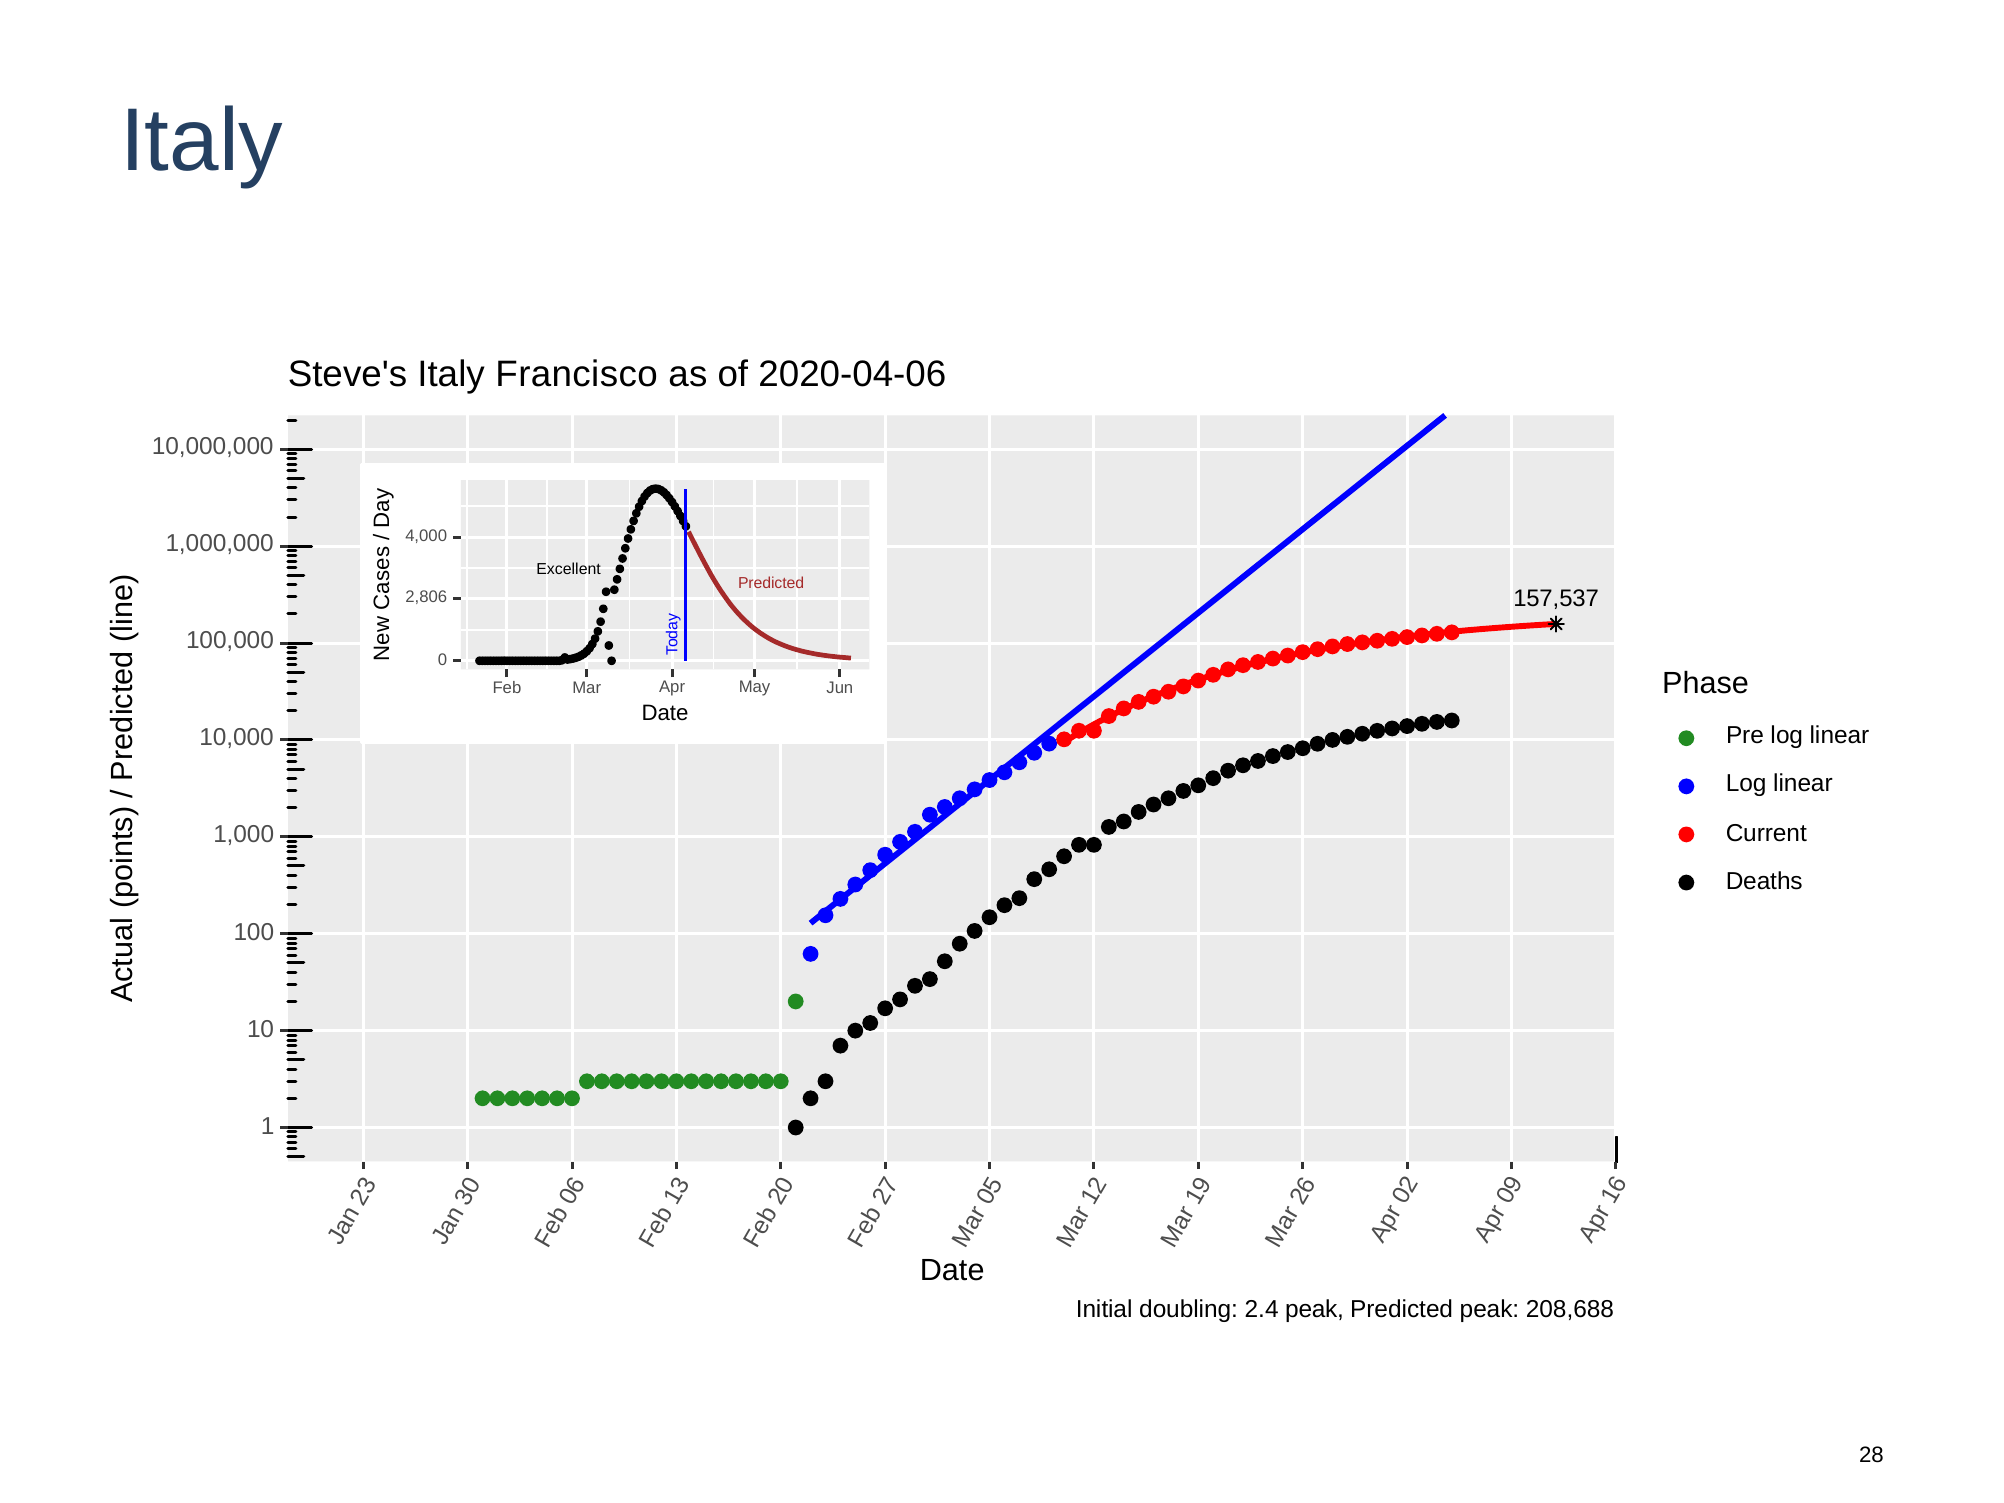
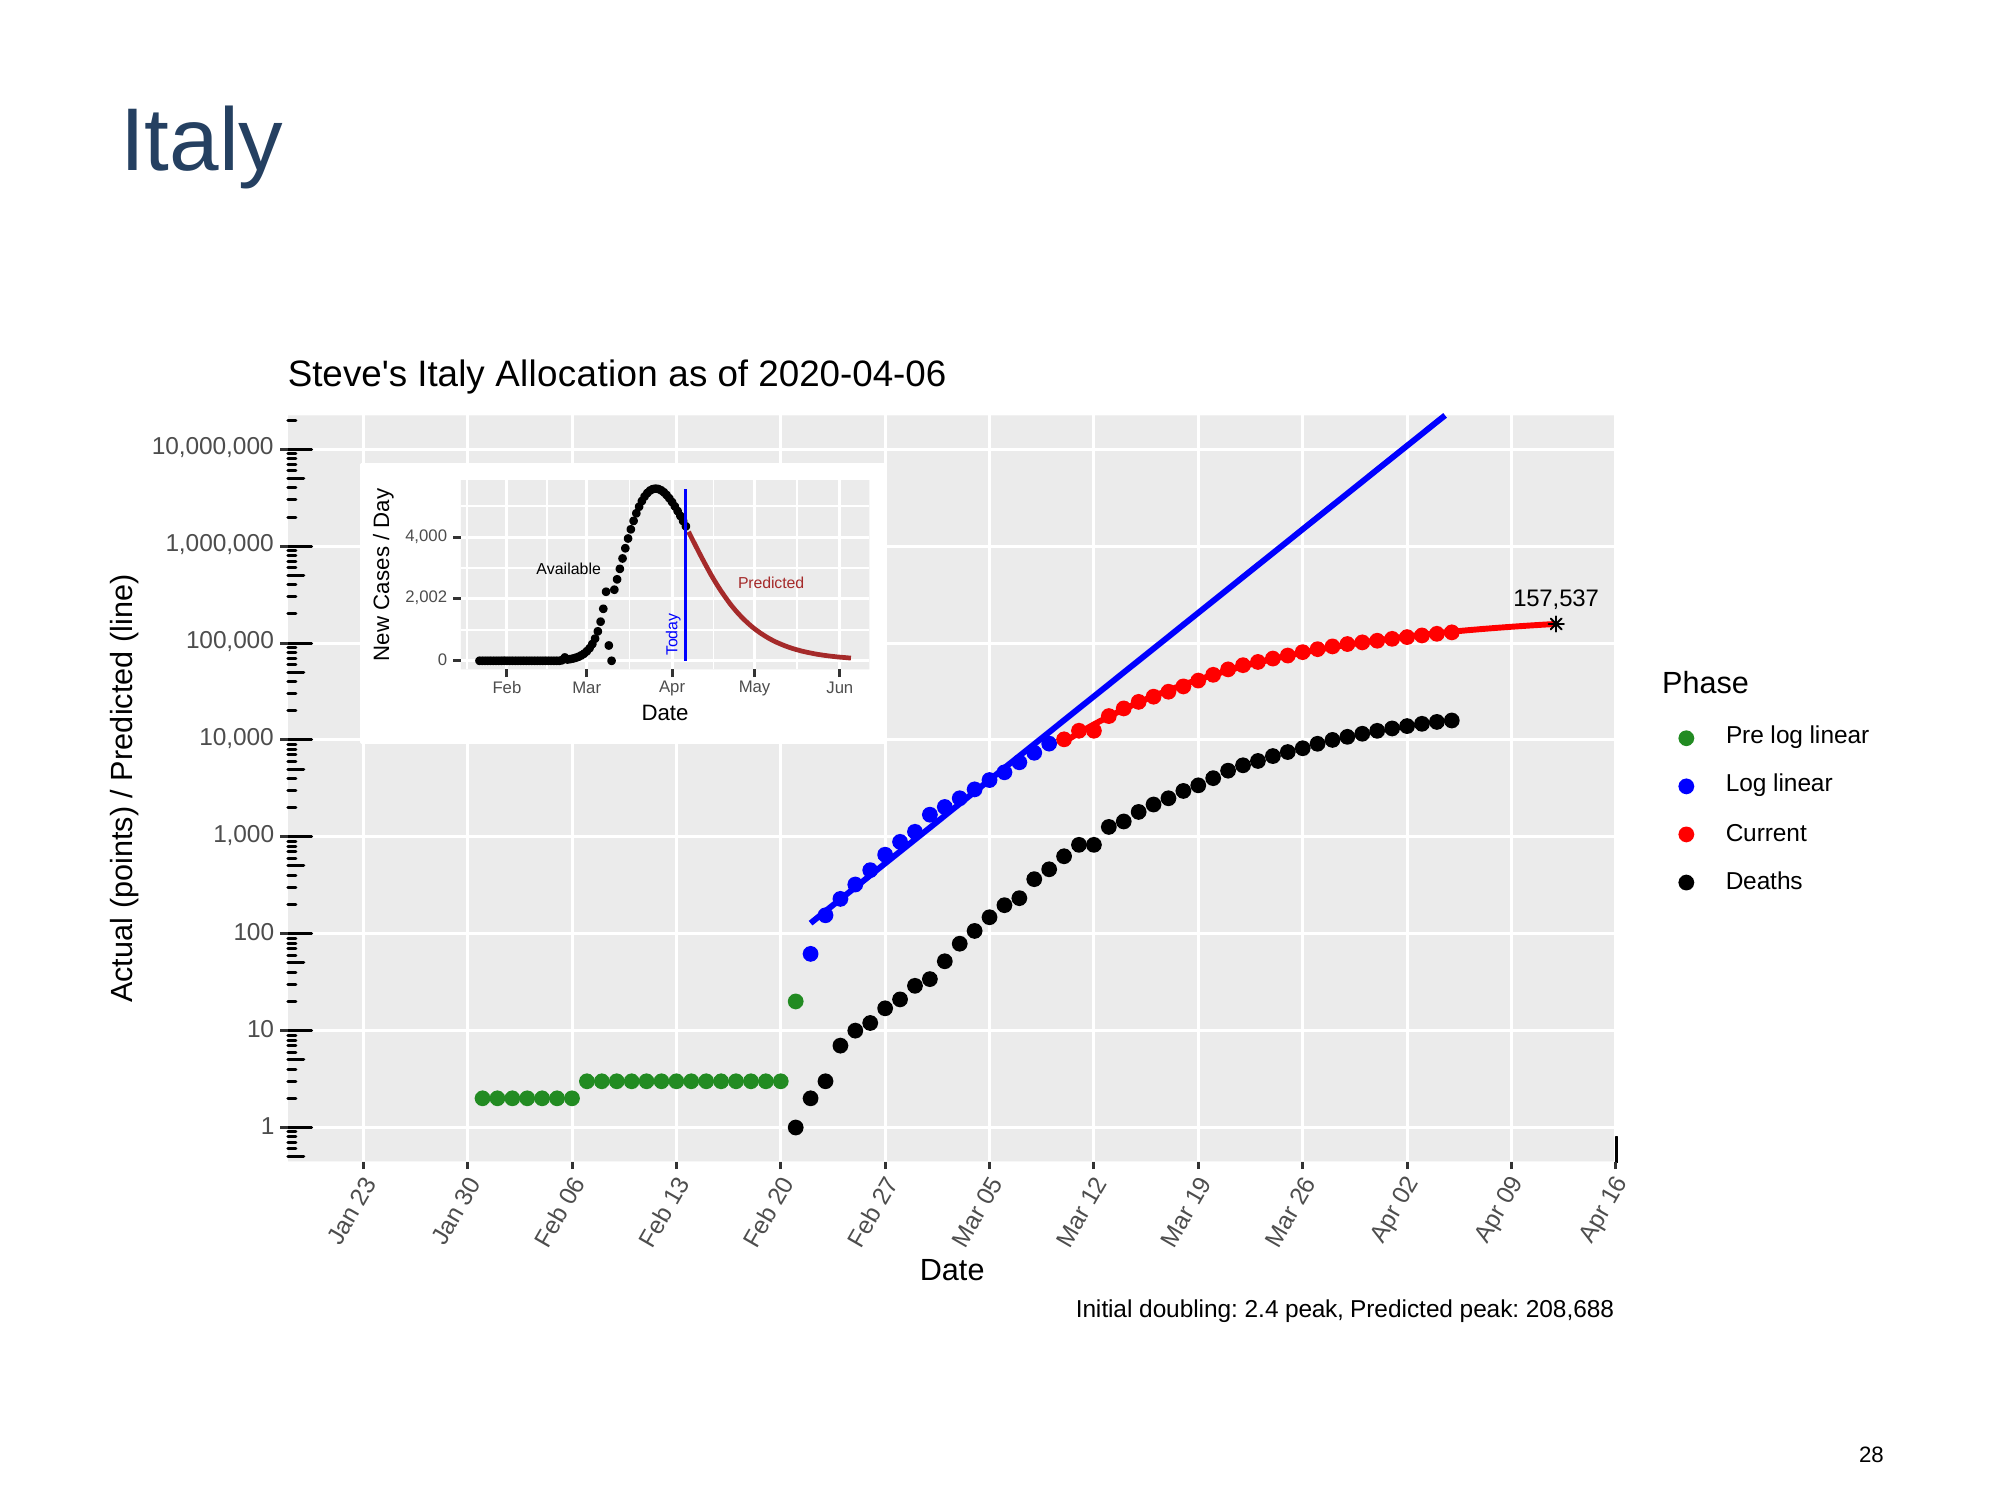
Francisco: Francisco -> Allocation (577, 374)
Excellent: Excellent -> Available (569, 569)
2,806: 2,806 -> 2,002 (426, 597)
